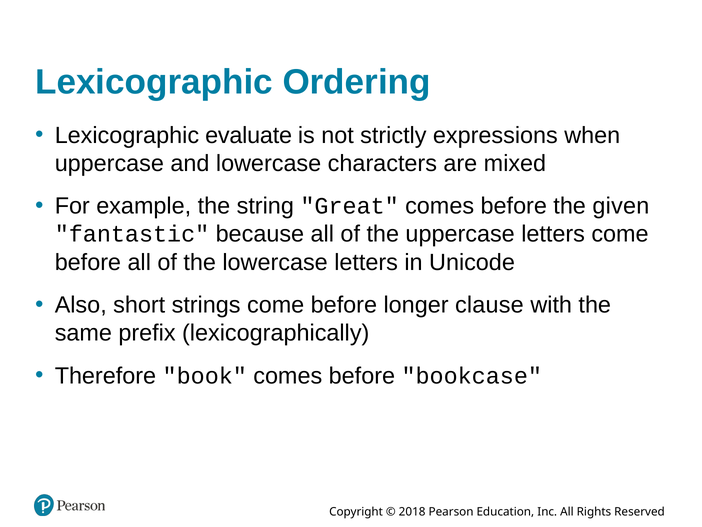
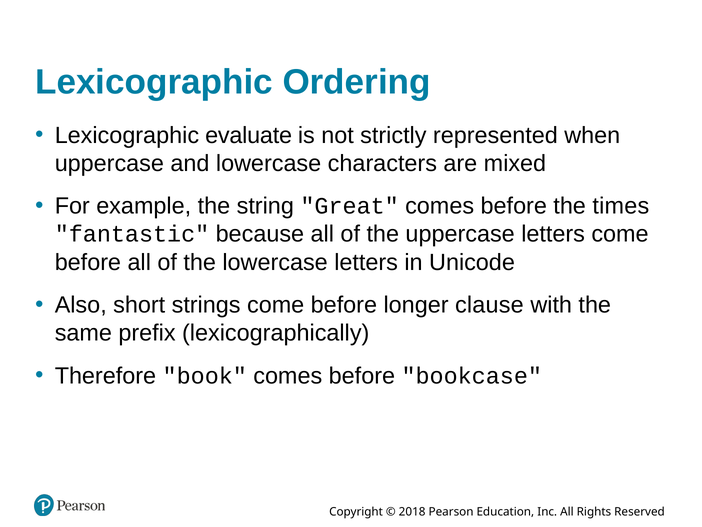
expressions: expressions -> represented (495, 135)
given: given -> times (621, 206)
